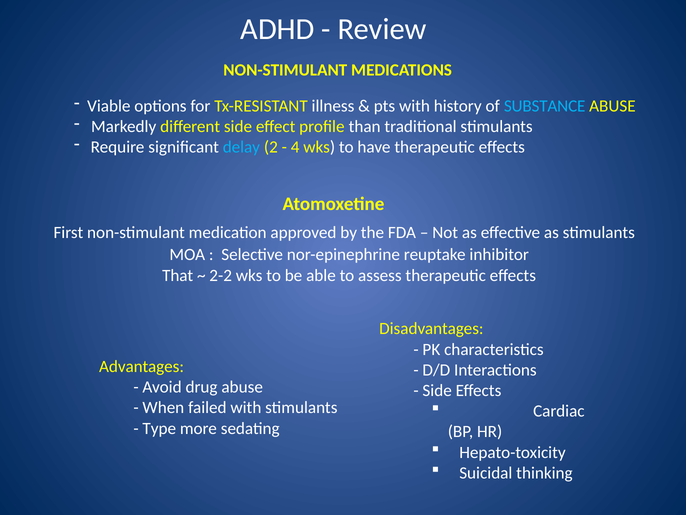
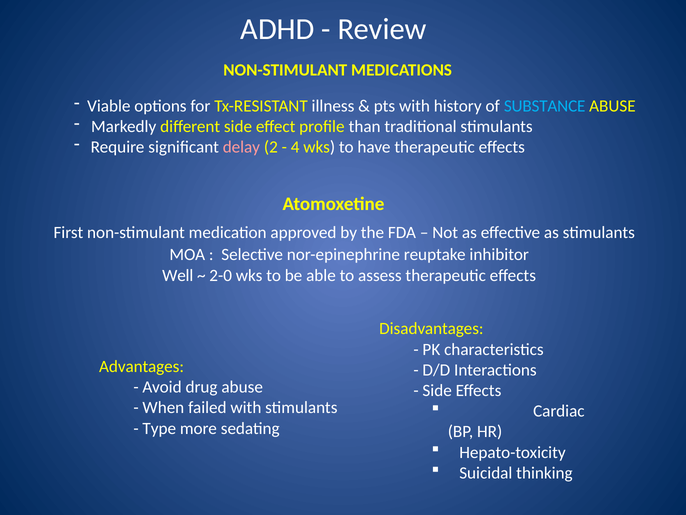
delay colour: light blue -> pink (241, 147)
That: That -> Well (178, 275)
2-2: 2-2 -> 2-0 (221, 275)
